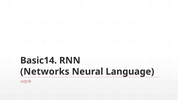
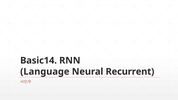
Networks: Networks -> Language (45, 72)
Language: Language -> Recurrent (130, 72)
